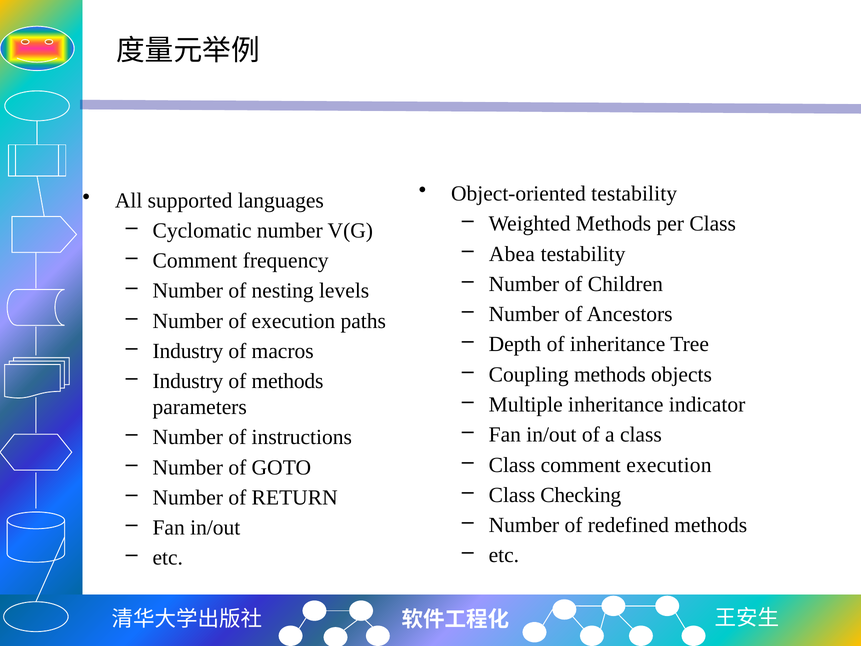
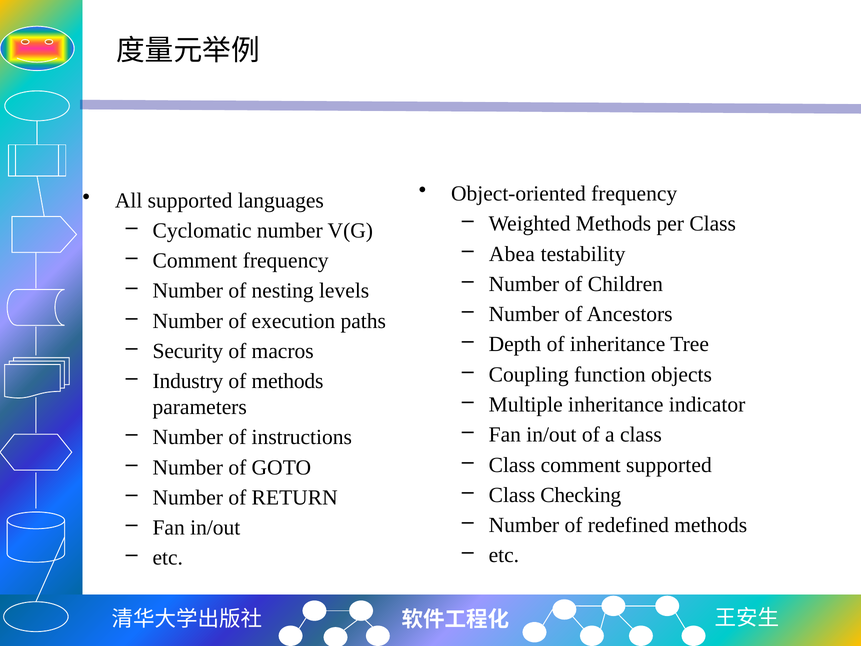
Object-oriented testability: testability -> frequency (634, 194)
Industry: Industry -> Security (188, 351)
Coupling methods: methods -> function (610, 374)
comment execution: execution -> supported (669, 465)
